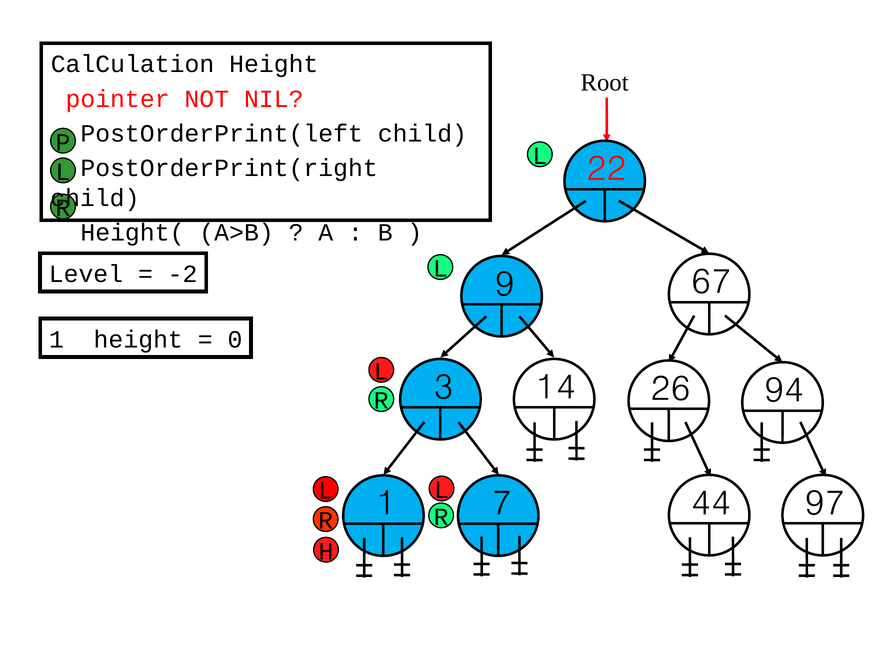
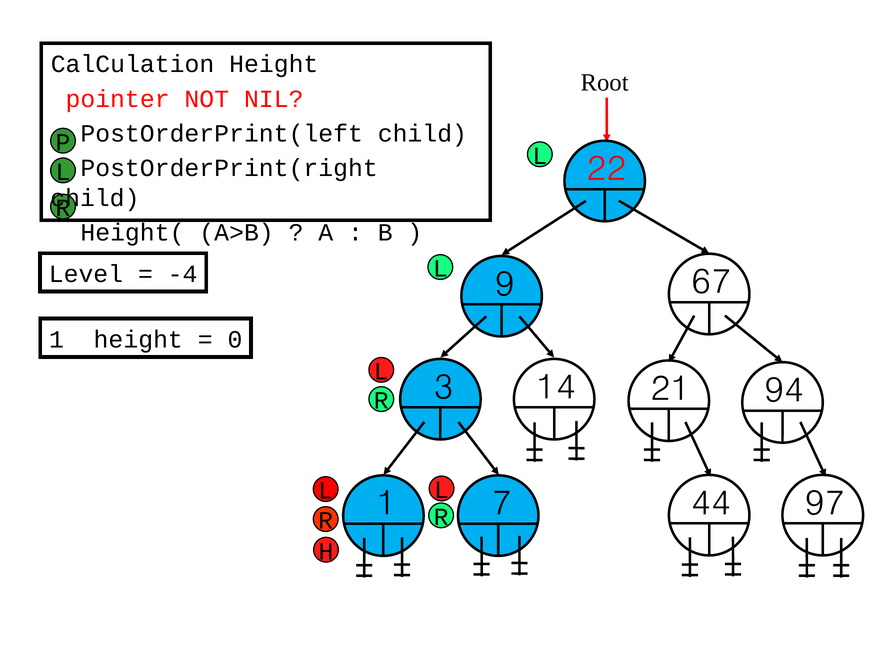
-2: -2 -> -4 (183, 274)
26: 26 -> 21 (671, 389)
